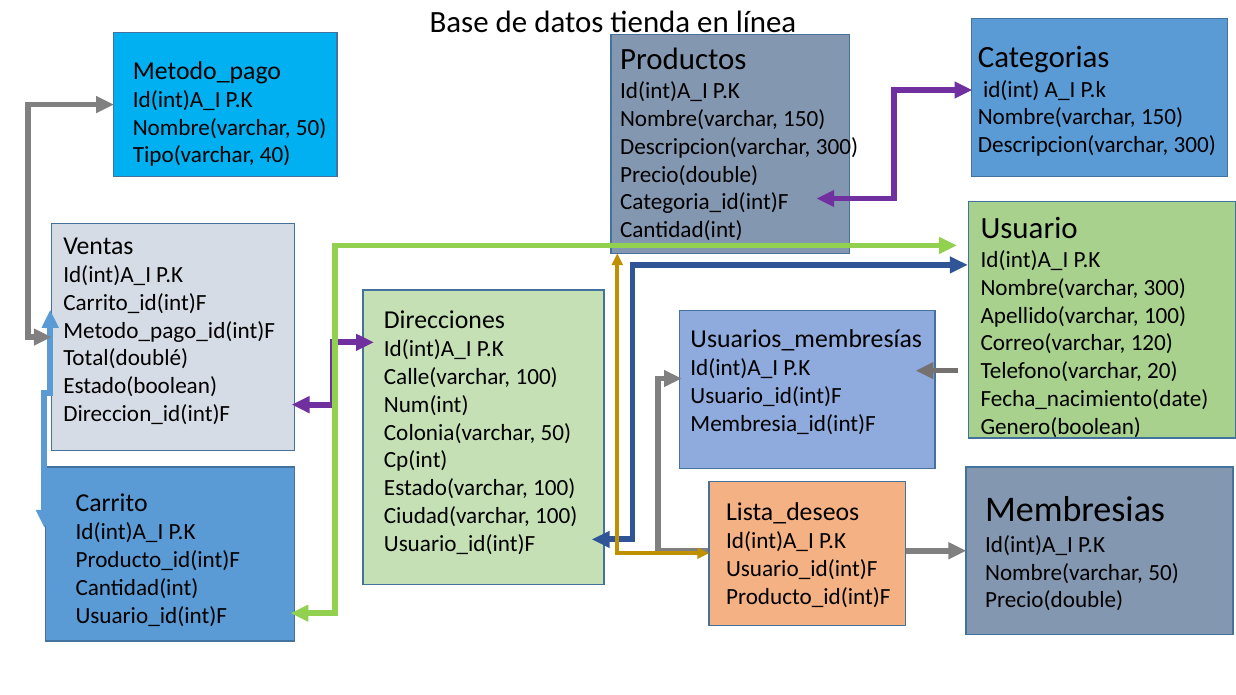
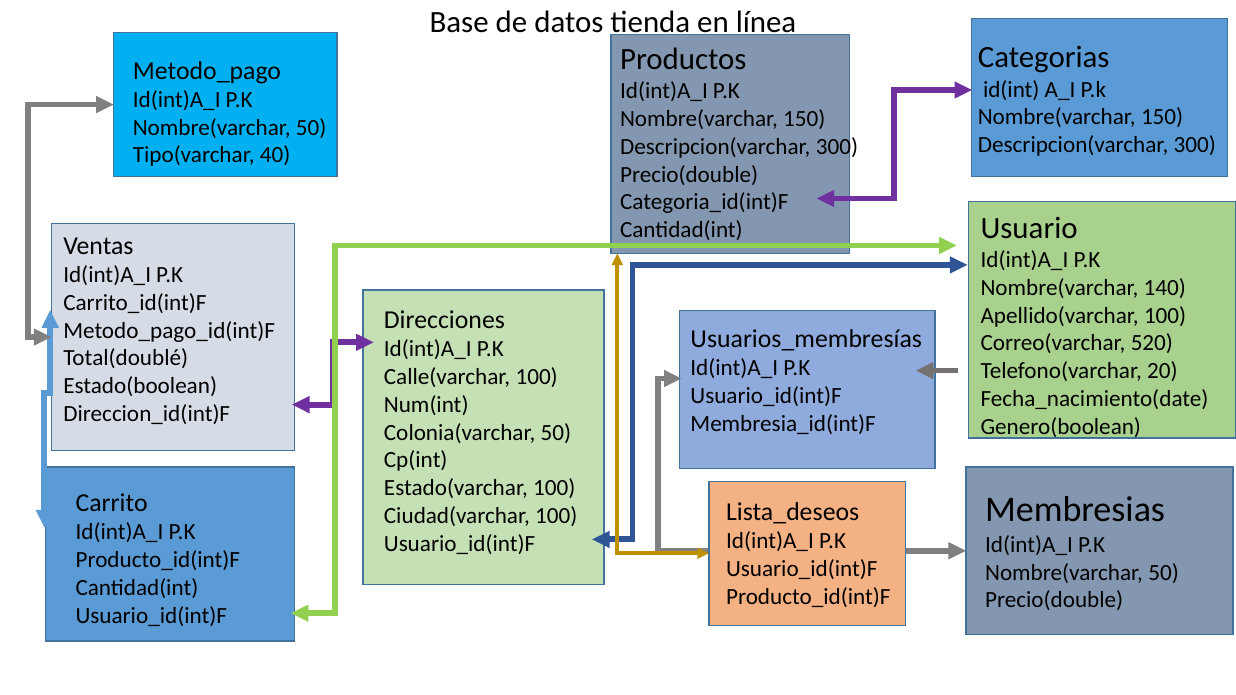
Nombre(varchar 300: 300 -> 140 (1165, 288)
120: 120 -> 520 (1152, 343)
